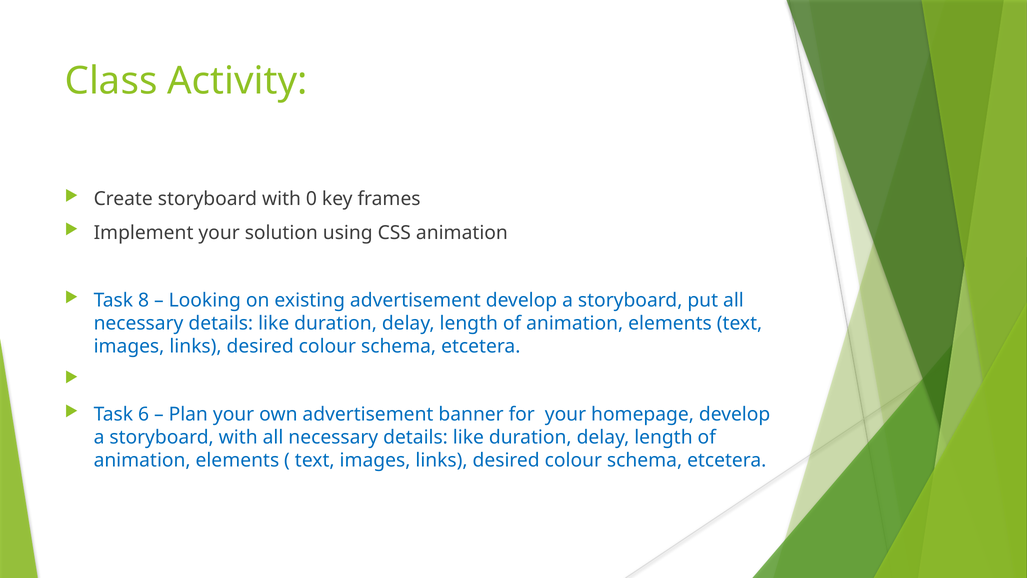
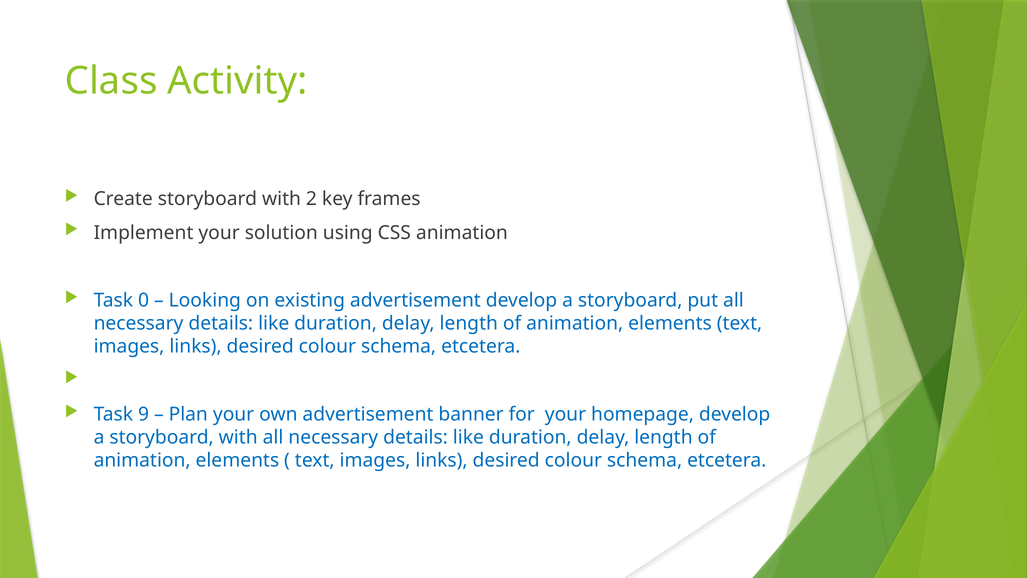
0: 0 -> 2 (311, 199)
8: 8 -> 0 (144, 300)
6: 6 -> 9 (144, 414)
